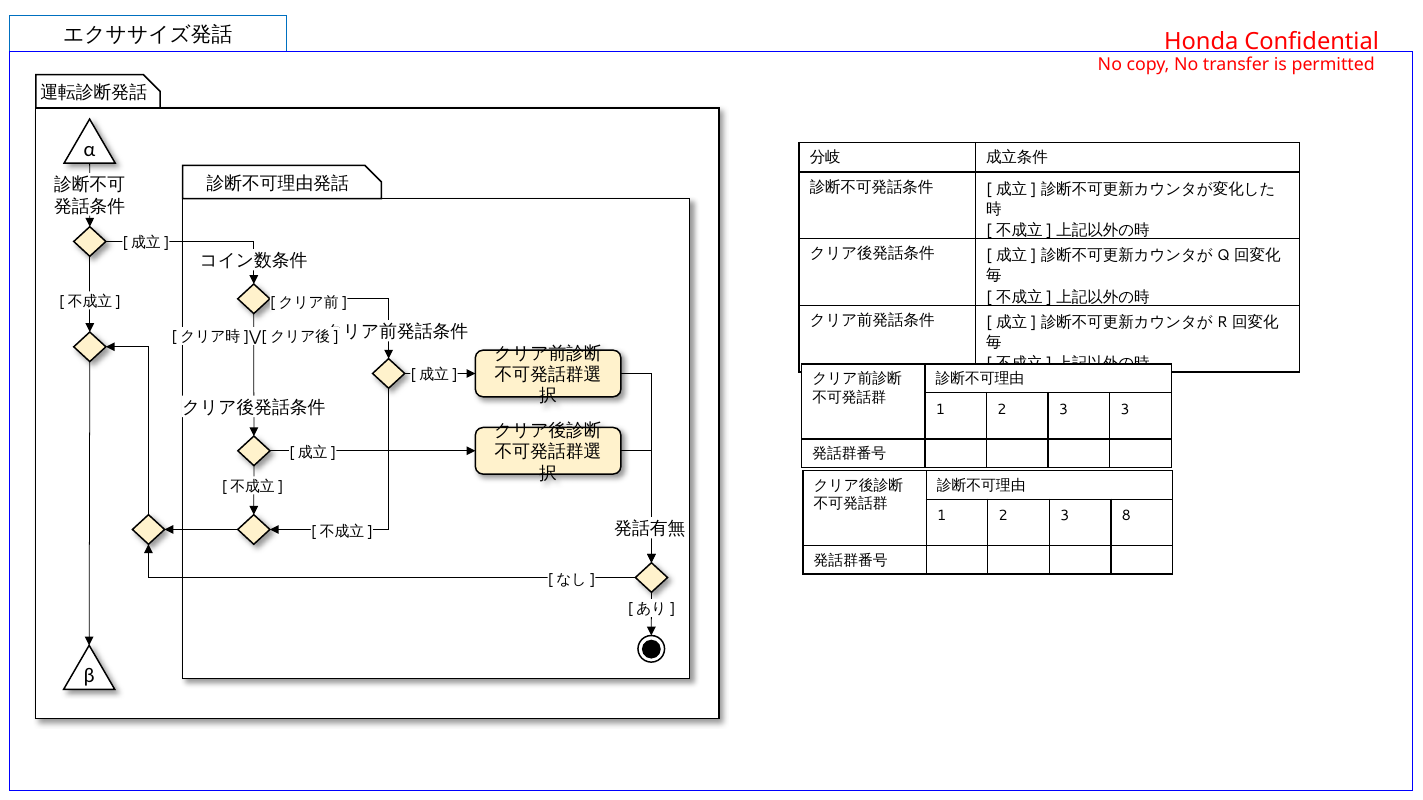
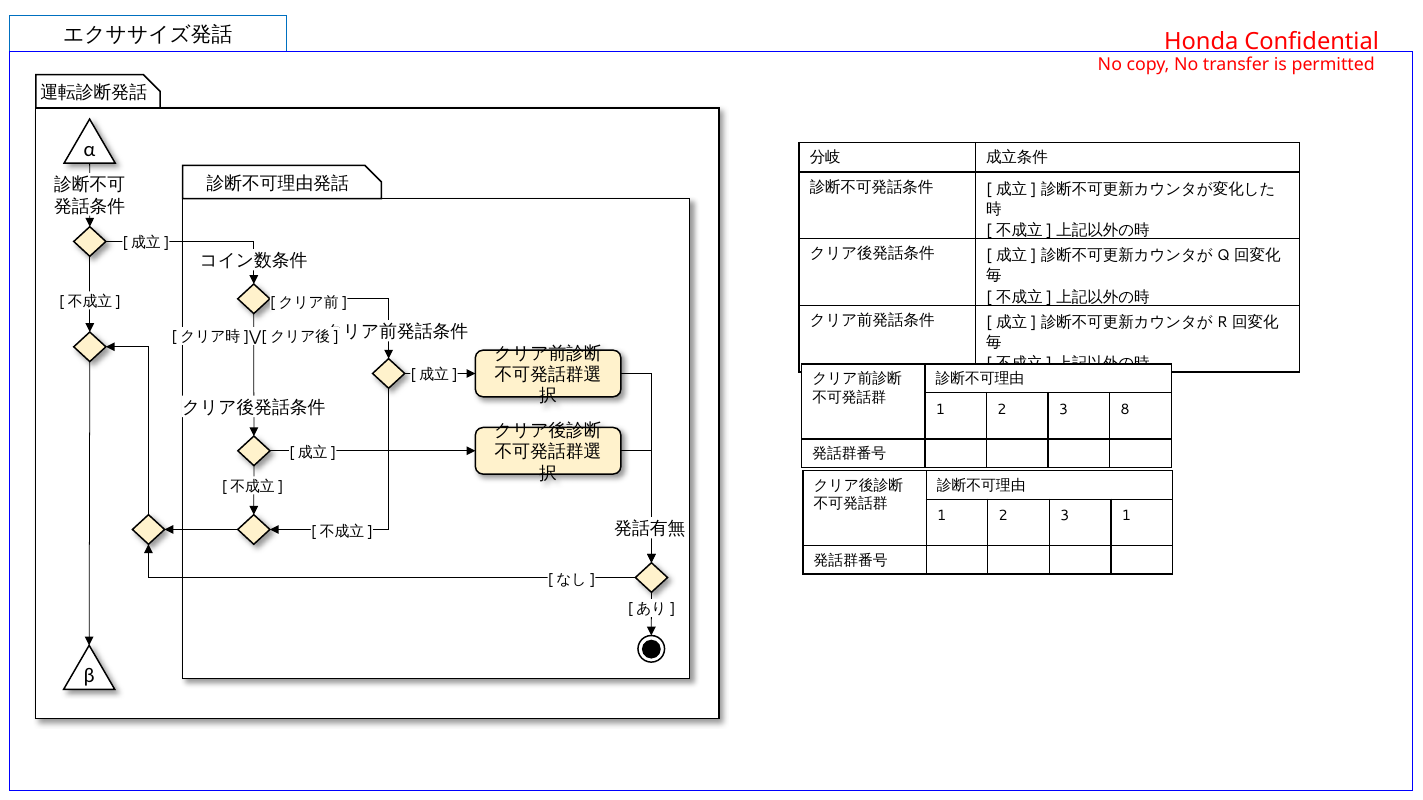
3 3: 3 -> 8 (1125, 409)
3 8: 8 -> 1 (1126, 516)
